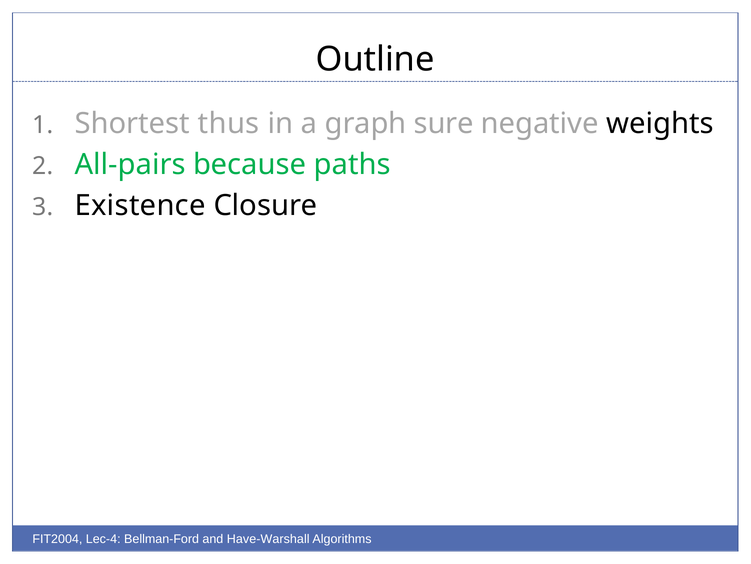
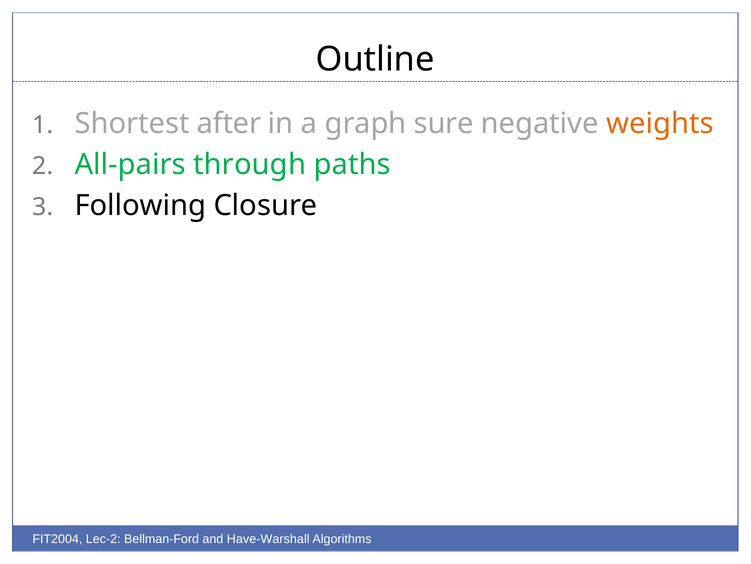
thus: thus -> after (229, 123)
weights colour: black -> orange (660, 123)
because: because -> through (250, 164)
Existence: Existence -> Following (140, 205)
Lec-4: Lec-4 -> Lec-2 (103, 539)
